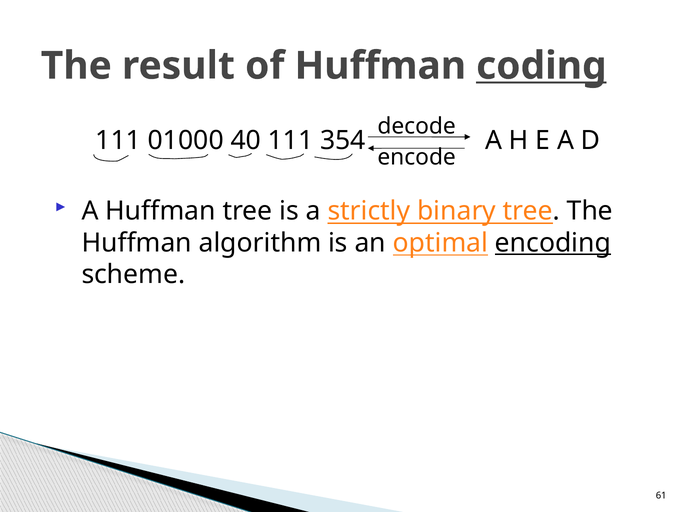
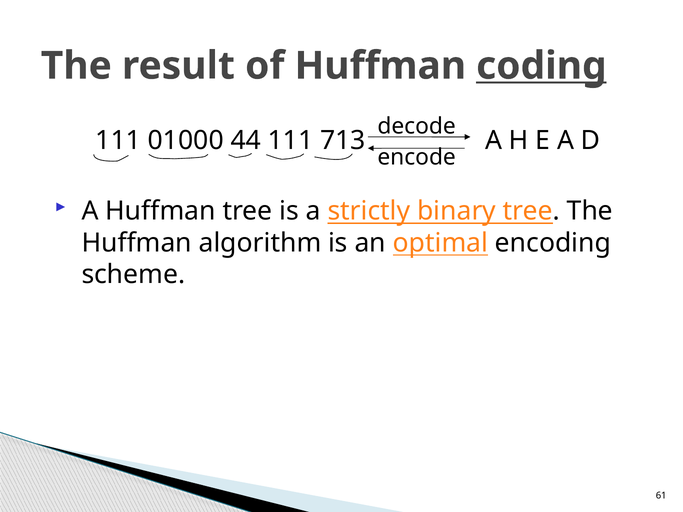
40: 40 -> 44 (246, 140)
354: 354 -> 713 (343, 140)
encoding underline: present -> none (553, 243)
